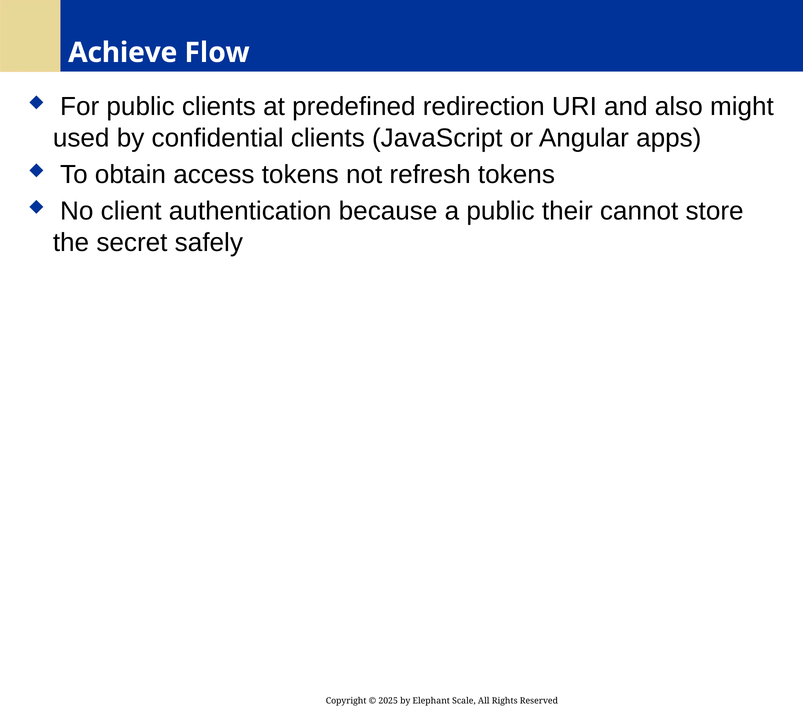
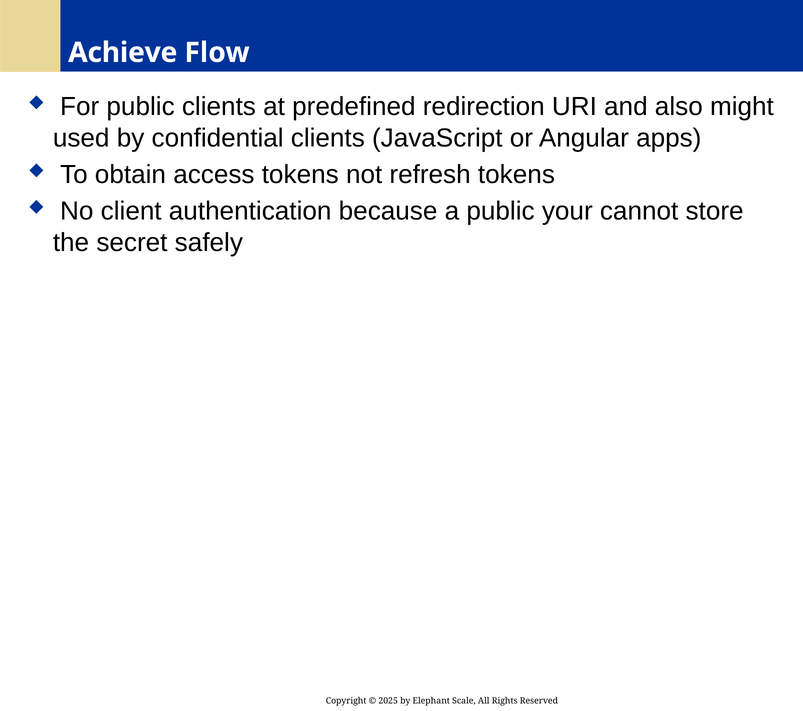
their: their -> your (567, 211)
